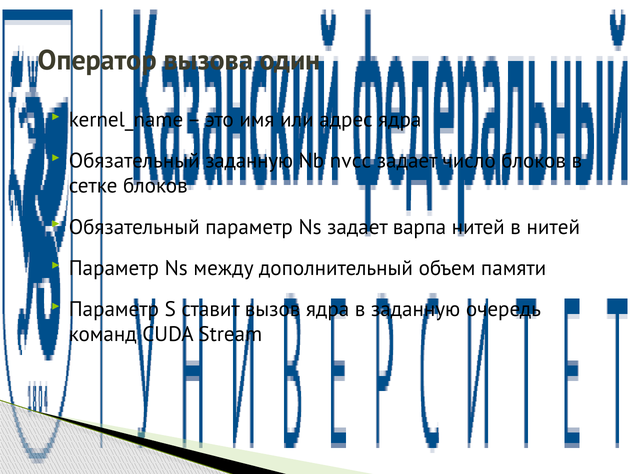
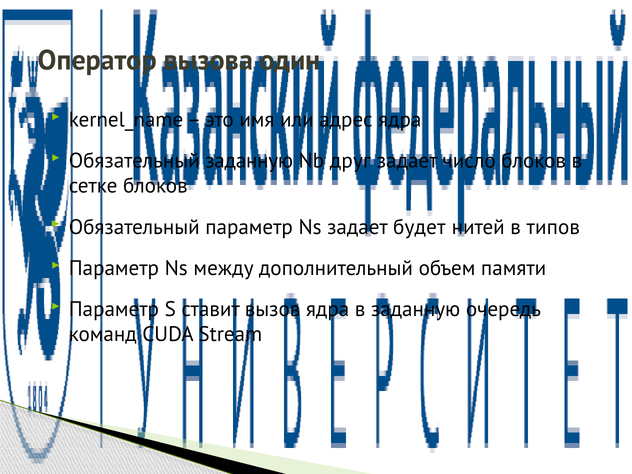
nvcc: nvcc -> друг (350, 161)
варпа: варпа -> будет (419, 227)
в нитей: нитей -> типов (553, 227)
